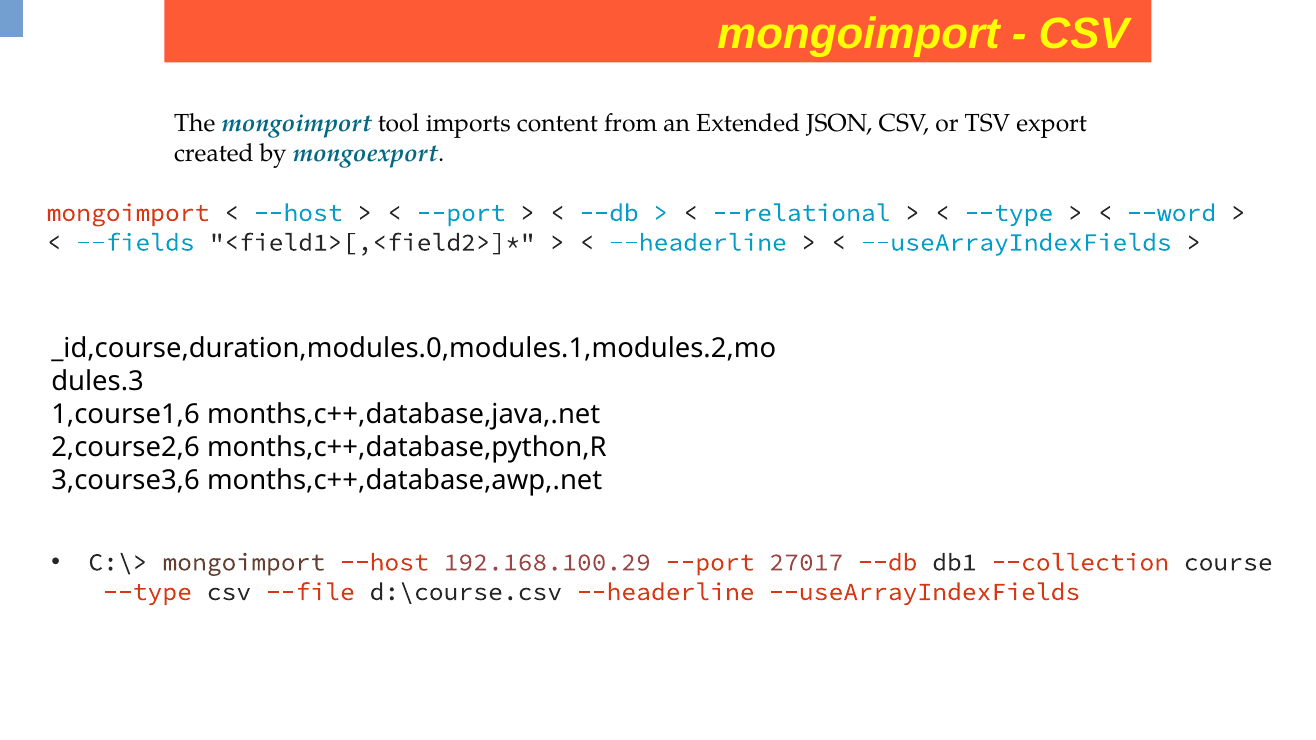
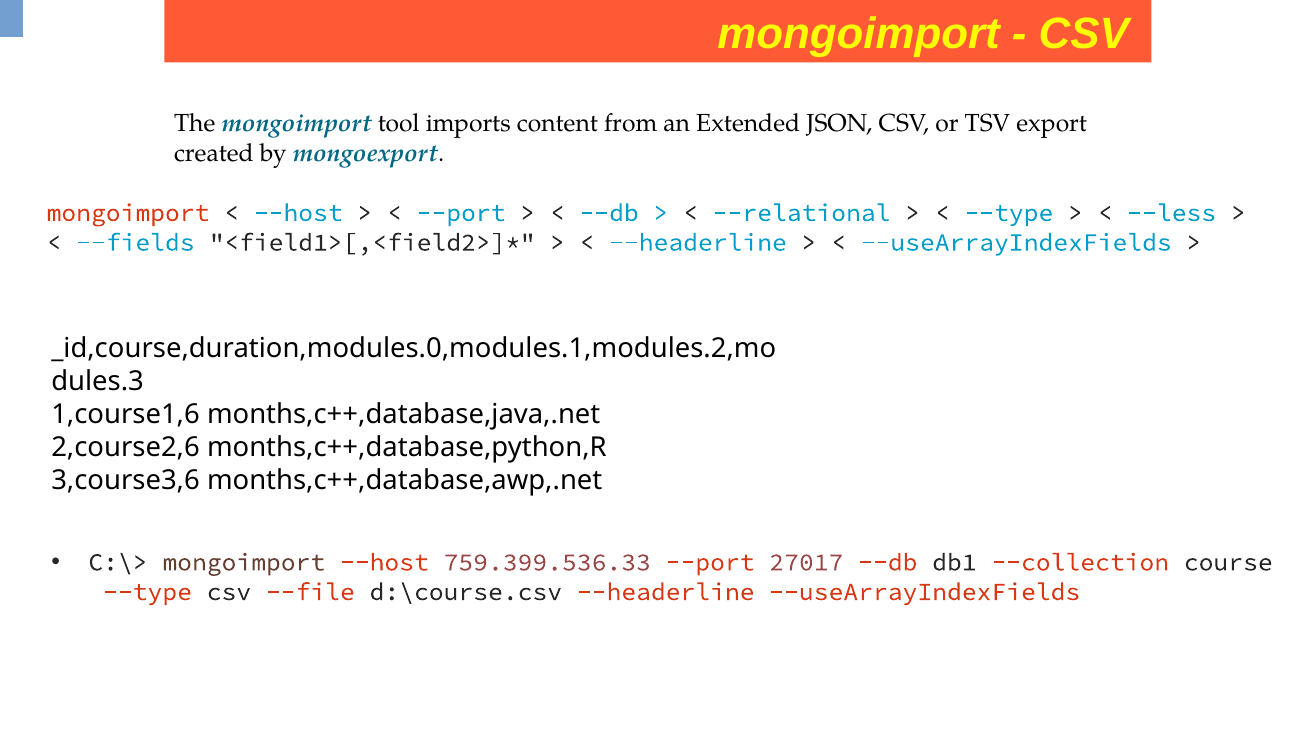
--word: --word -> --less (1172, 213)
192.168.100.29: 192.168.100.29 -> 759.399.536.33 (547, 562)
